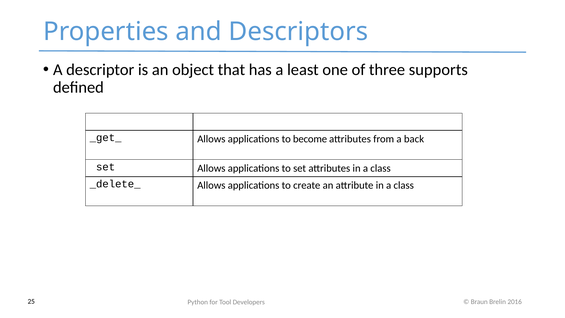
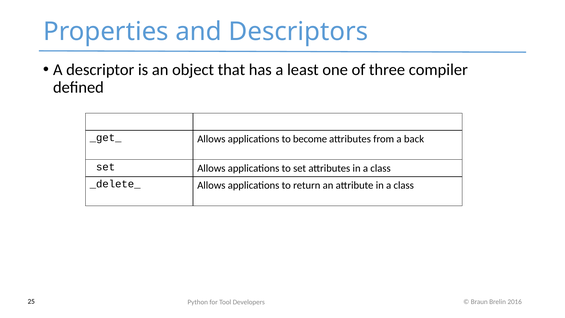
supports: supports -> compiler (438, 70)
create: create -> return (307, 185)
